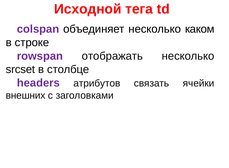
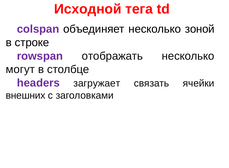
каком: каком -> зоной (200, 29)
srcset: srcset -> могут (20, 69)
атрибутов: атрибутов -> загружает (97, 83)
